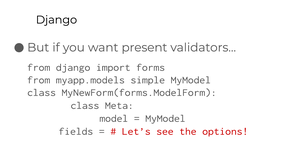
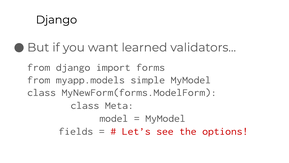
present: present -> learned (144, 47)
